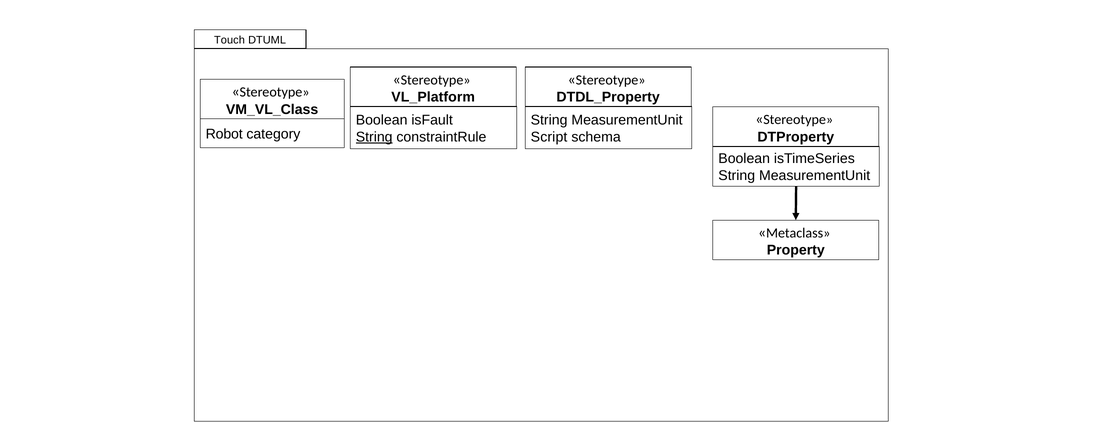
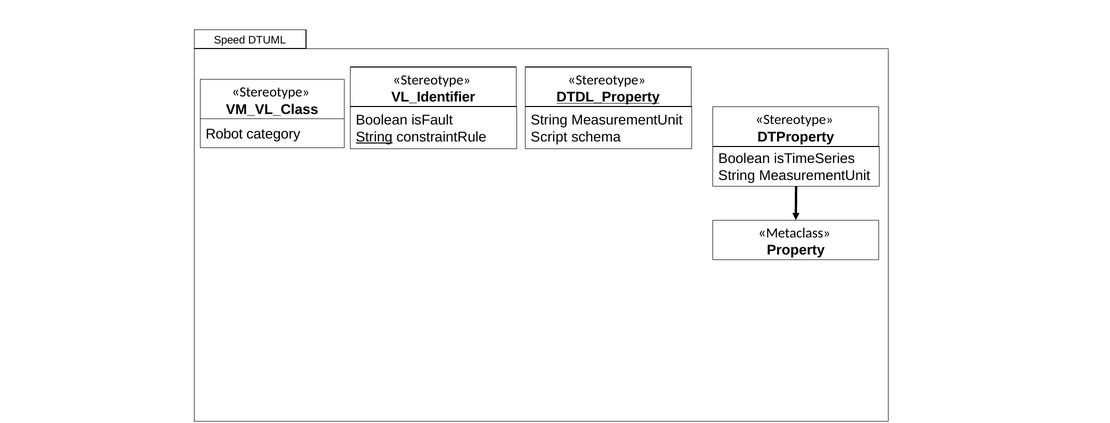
Touch: Touch -> Speed (230, 40)
VL_Platform: VL_Platform -> VL_Identifier (433, 97)
DTDL_Property underline: none -> present (608, 97)
